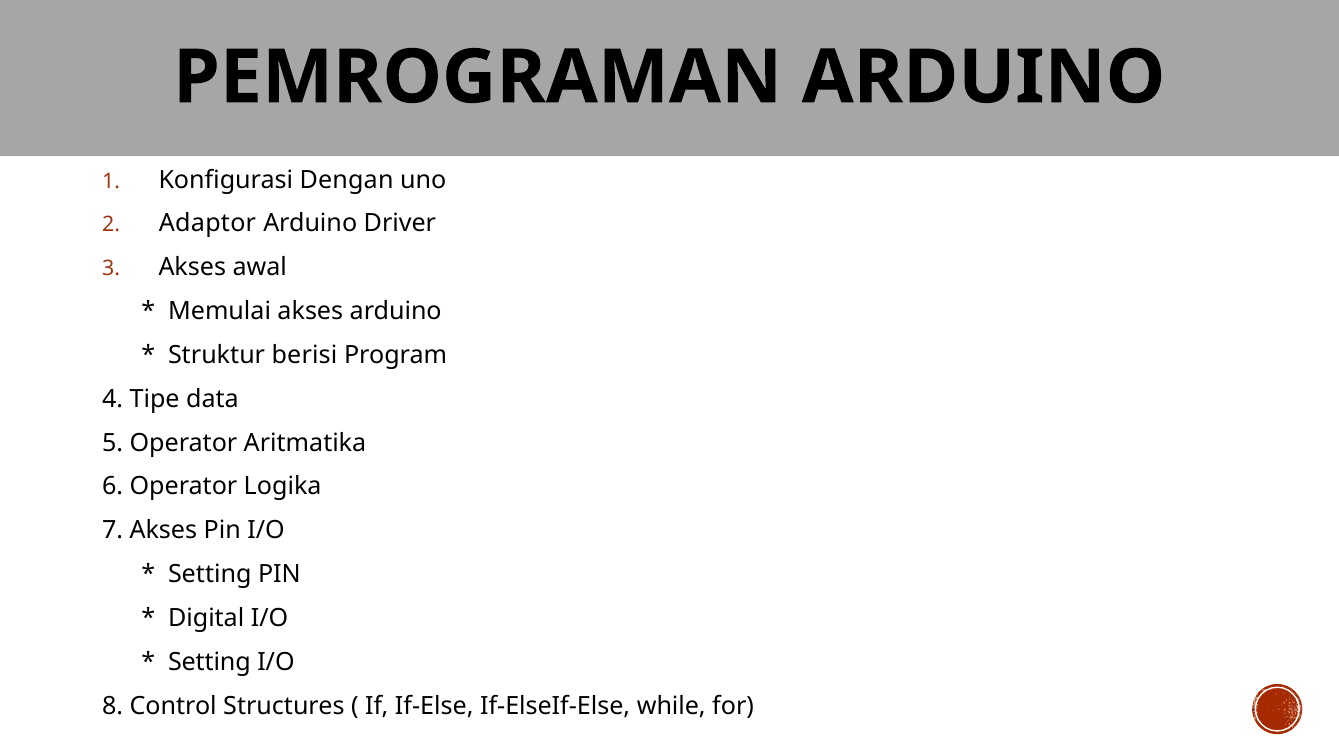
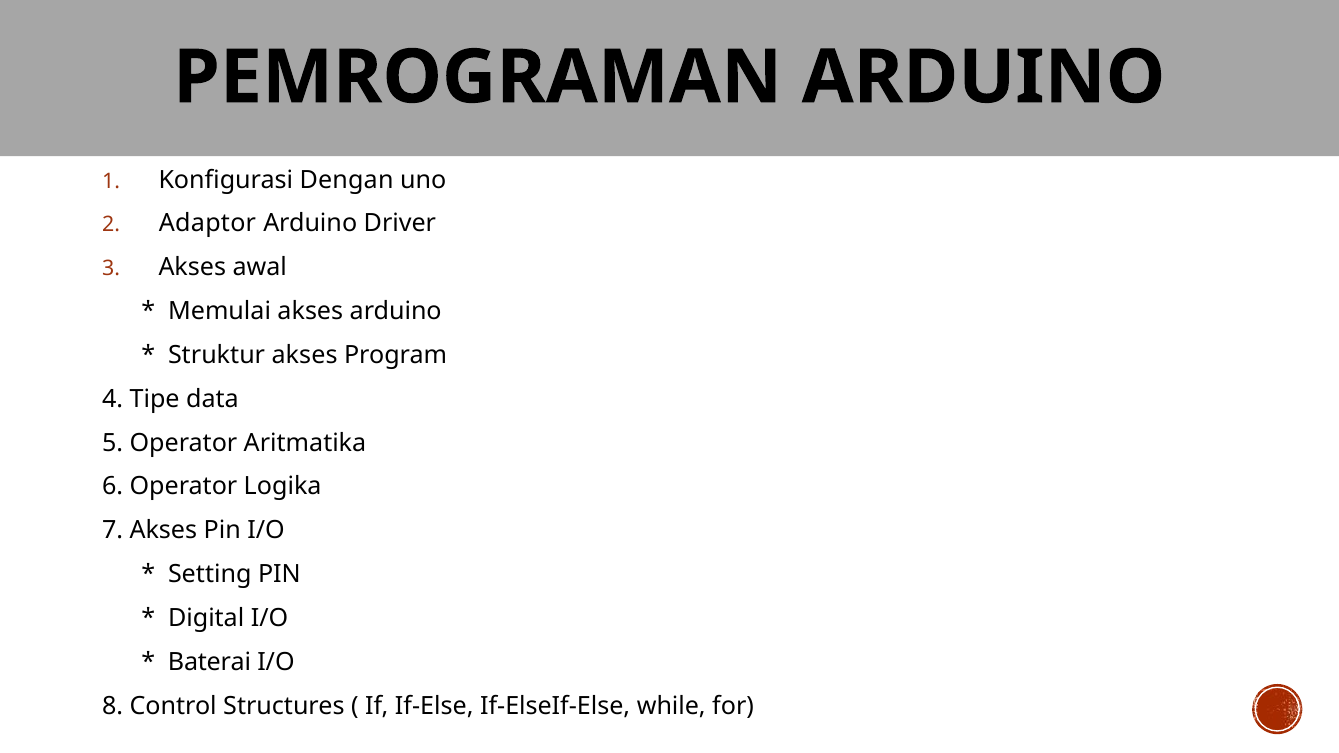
Struktur berisi: berisi -> akses (305, 355)
Setting: Setting -> Baterai (209, 662)
